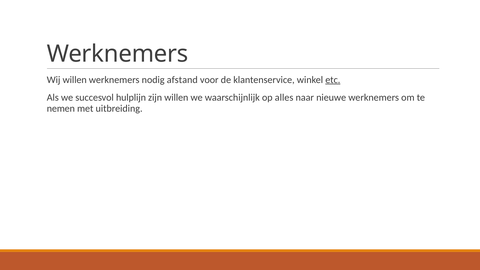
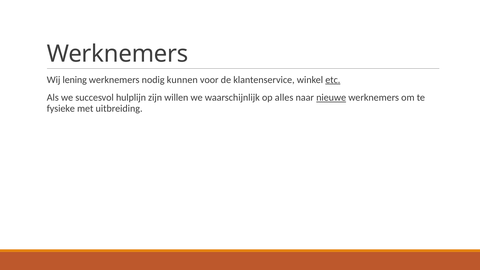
Wij willen: willen -> lening (75, 80)
afstand: afstand -> kunnen (182, 80)
nieuwe underline: none -> present (331, 98)
nemen: nemen -> fysieke (61, 108)
